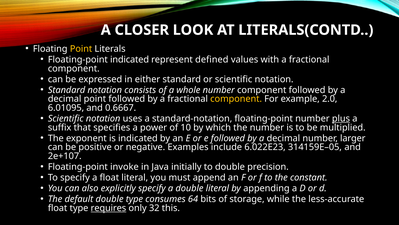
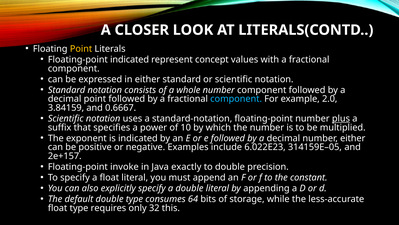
defined: defined -> concept (212, 59)
component colour: yellow -> light blue (236, 99)
6.01095: 6.01095 -> 3.84159 (66, 108)
number larger: larger -> either (353, 138)
2e+107: 2e+107 -> 2e+157 (65, 156)
initially: initially -> exactly (186, 166)
requires underline: present -> none (108, 208)
